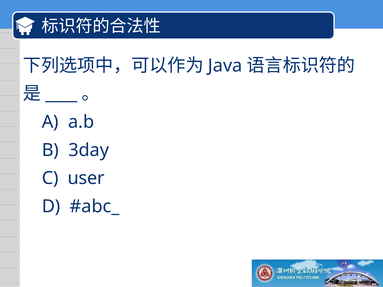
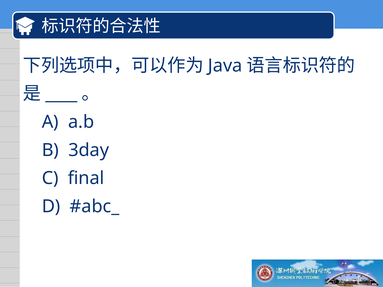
user: user -> final (86, 178)
